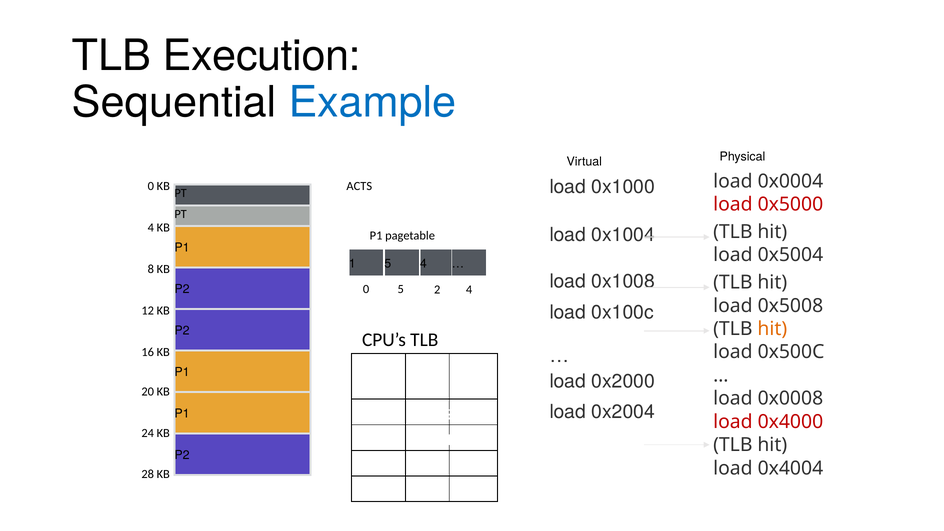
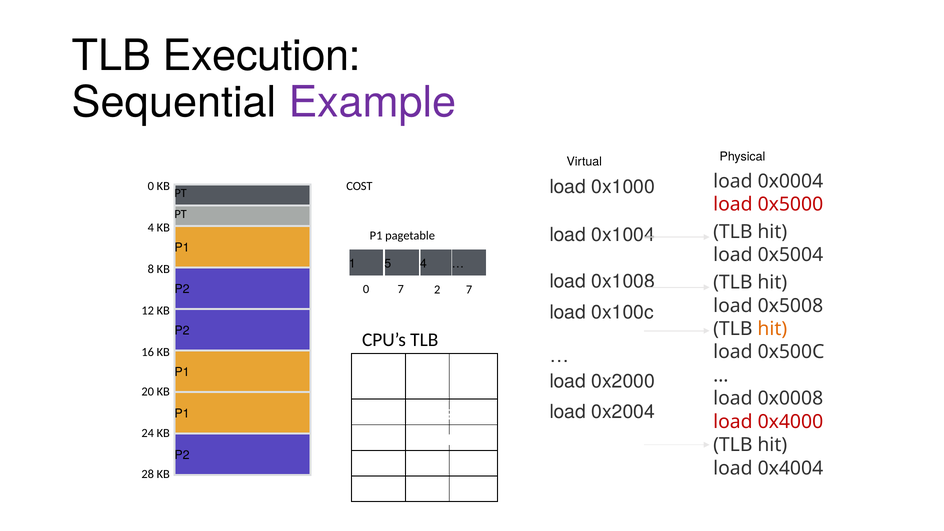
Example colour: blue -> purple (372, 103)
ACTS: ACTS -> COST (359, 186)
0 5: 5 -> 7 (401, 289)
2 4: 4 -> 7 (469, 290)
